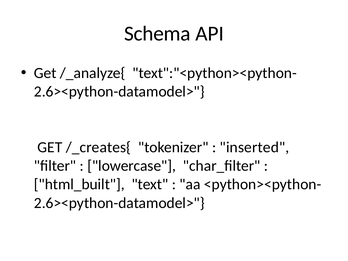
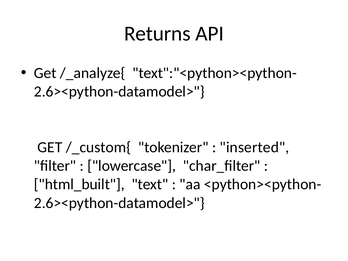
Schema: Schema -> Returns (157, 34)
/_creates{: /_creates{ -> /_custom{ (98, 147)
